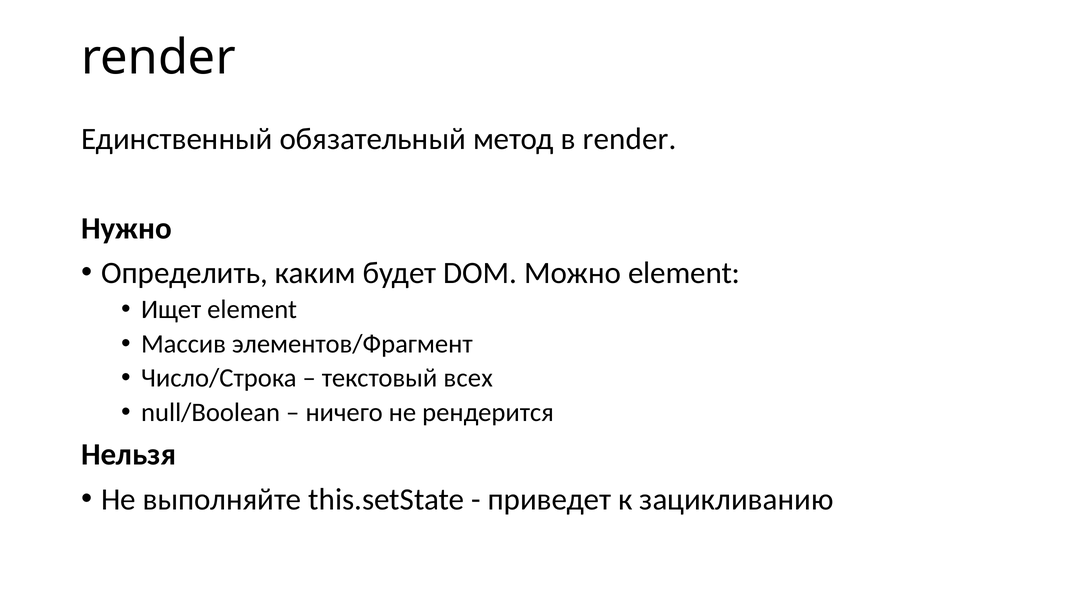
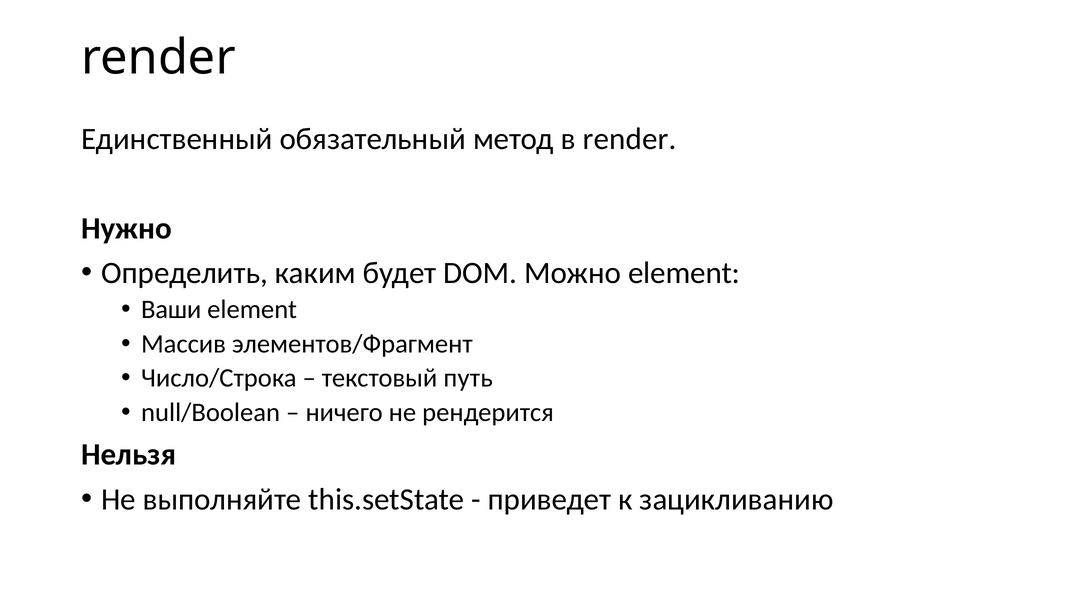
Ищет: Ищет -> Ваши (171, 310)
всех: всех -> путь (468, 378)
